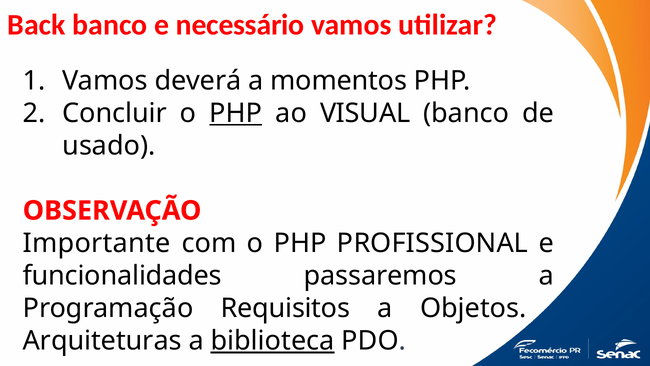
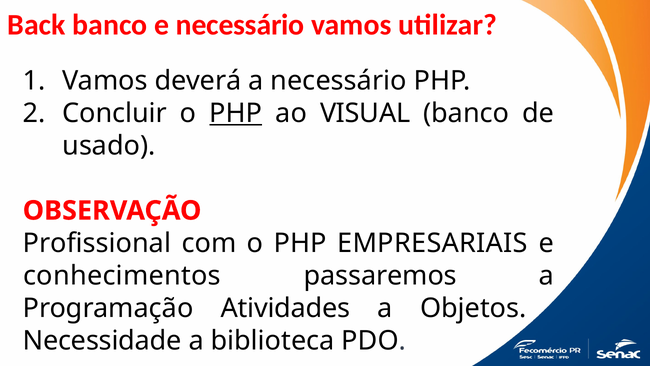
a momentos: momentos -> necessário (339, 81)
Importante: Importante -> Profissional (97, 243)
PROFISSIONAL: PROFISSIONAL -> EMPRESARIAIS (433, 243)
funcionalidades: funcionalidades -> conhecimentos (122, 275)
Requisitos: Requisitos -> Atividades (285, 308)
Arquiteturas: Arquiteturas -> Necessidade (102, 340)
biblioteca underline: present -> none (273, 340)
